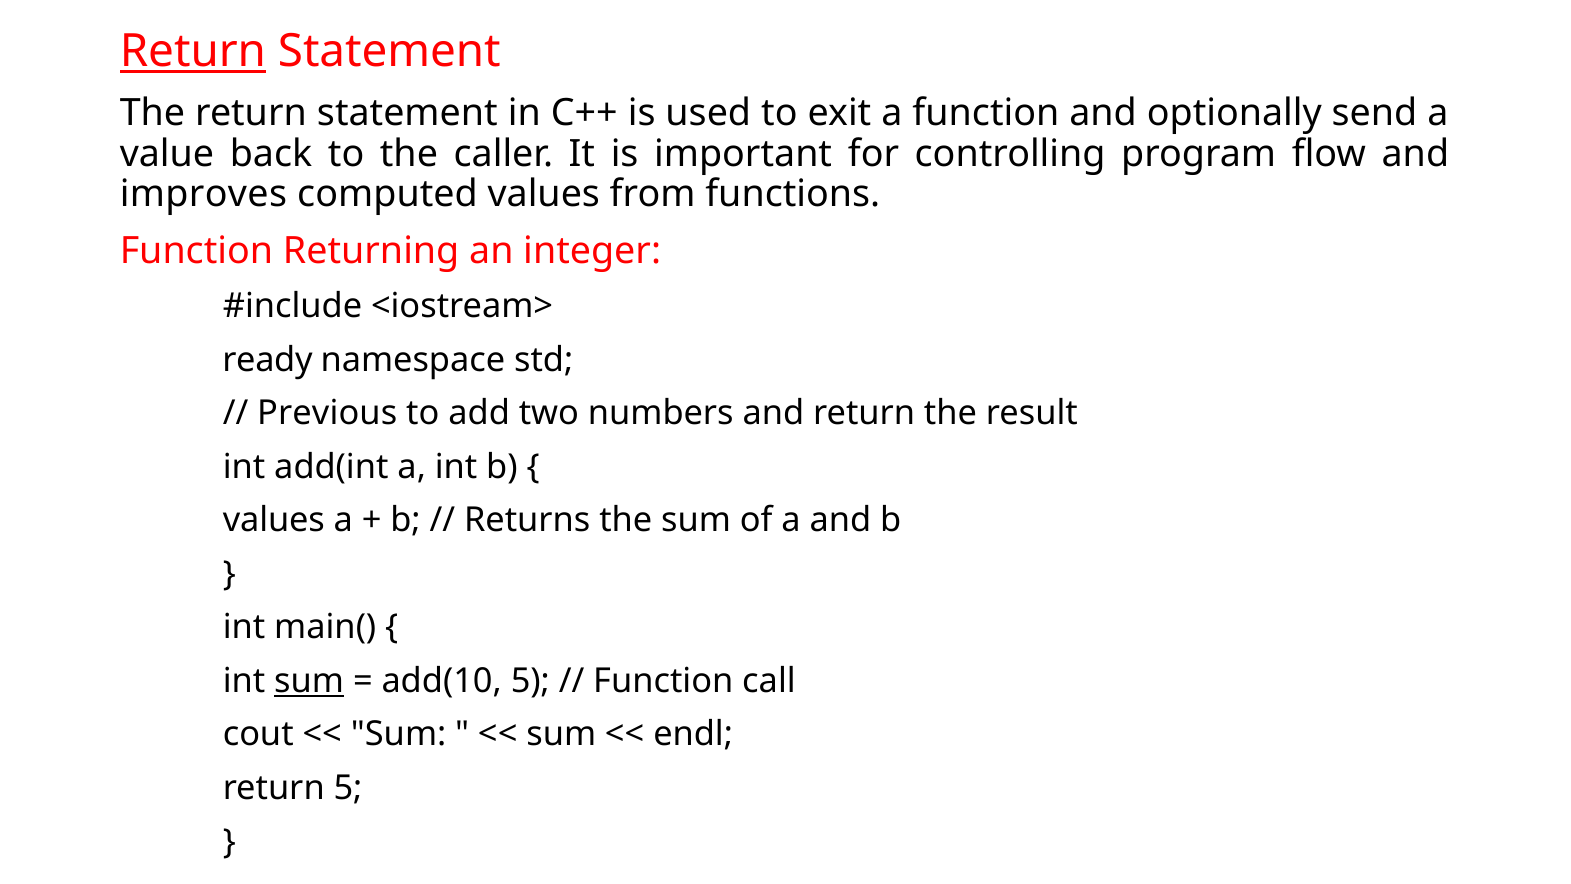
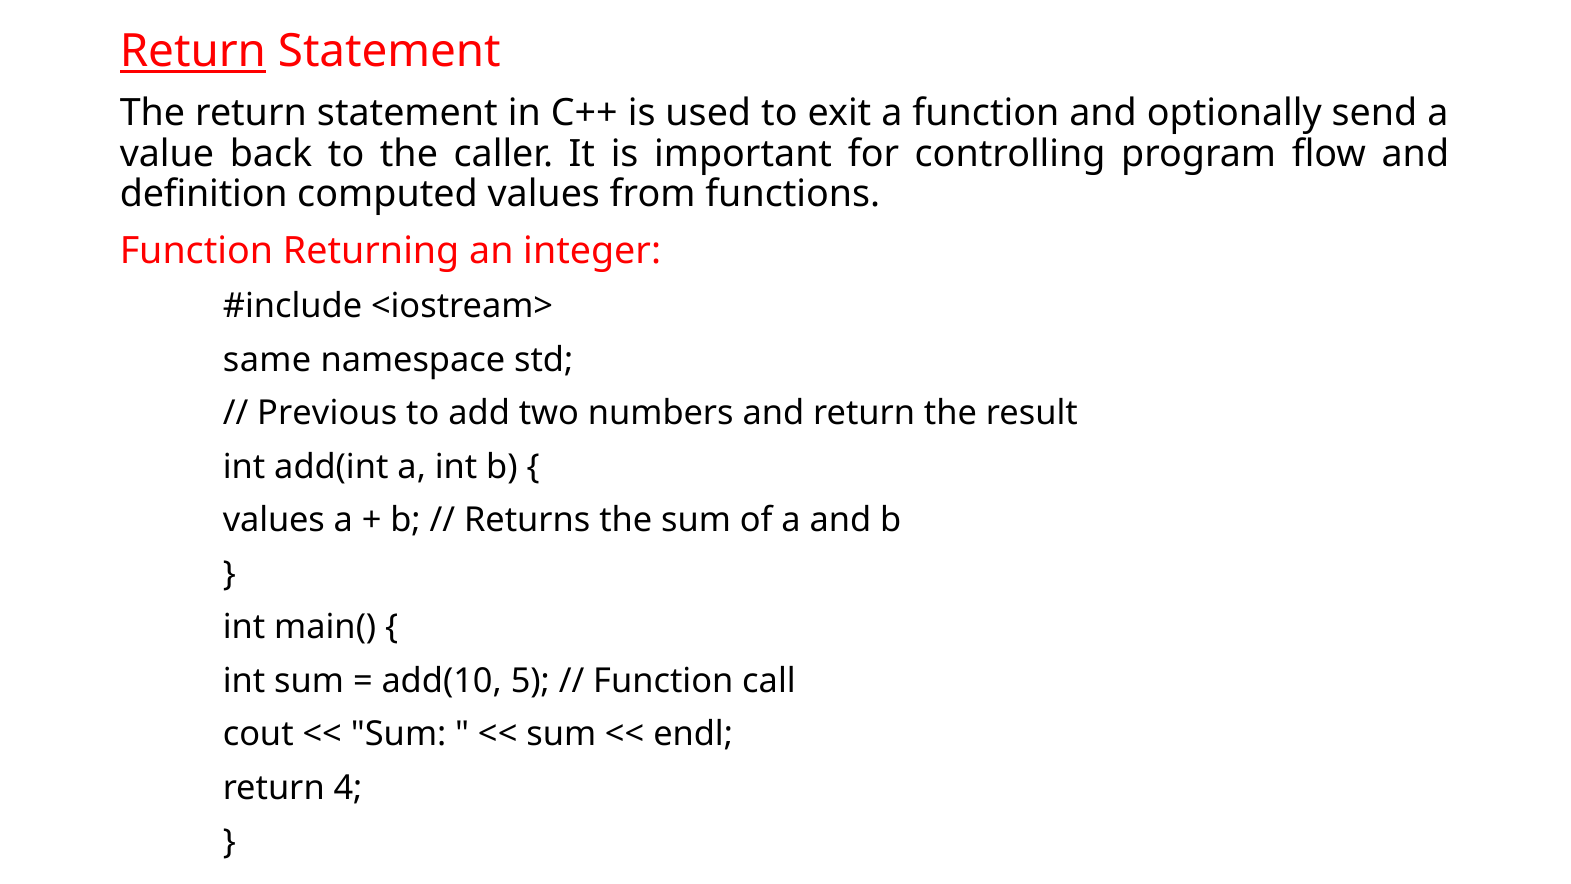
improves: improves -> definition (204, 194)
ready: ready -> same (267, 360)
sum underline: present -> none (309, 681)
return 5: 5 -> 4 (348, 788)
